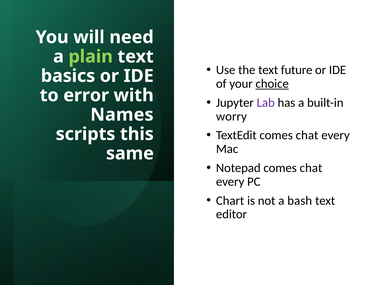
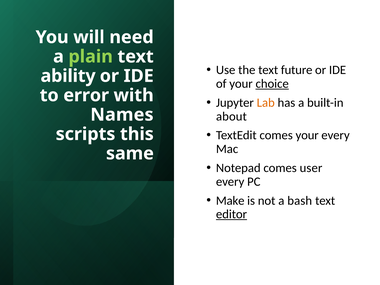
basics: basics -> ability (68, 76)
Lab colour: purple -> orange (266, 103)
worry: worry -> about (231, 116)
TextEdit comes chat: chat -> your (307, 135)
Notepad comes chat: chat -> user (311, 168)
Chart: Chart -> Make (230, 201)
editor underline: none -> present (232, 214)
